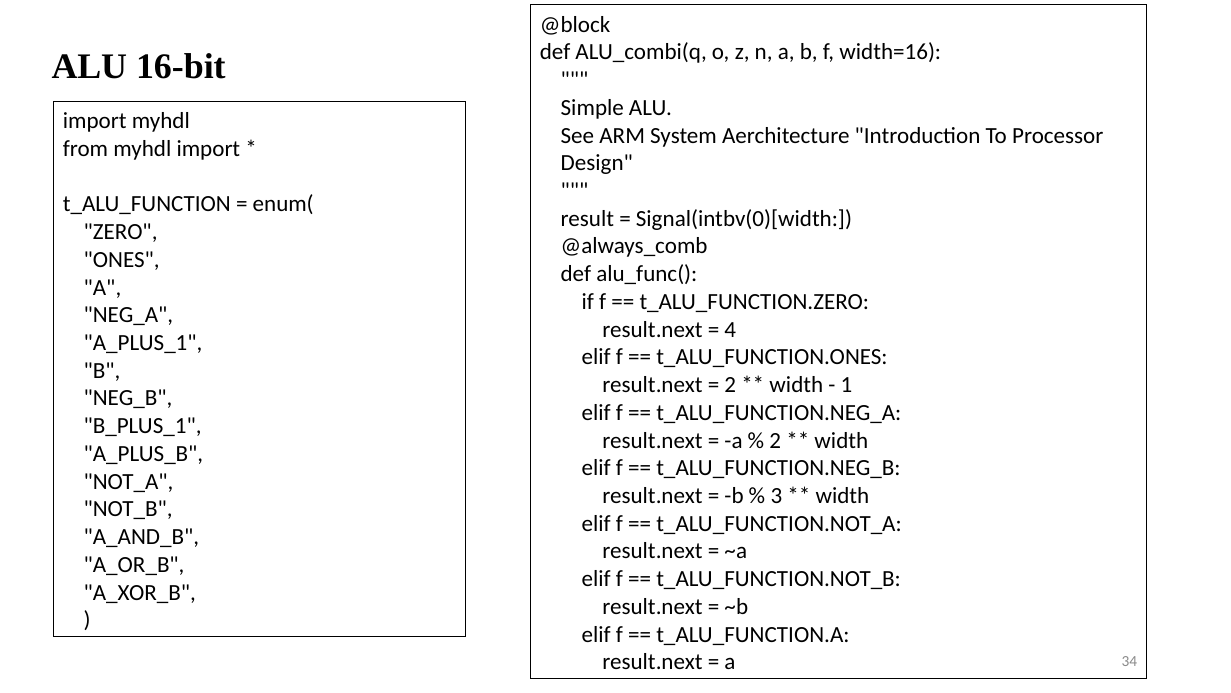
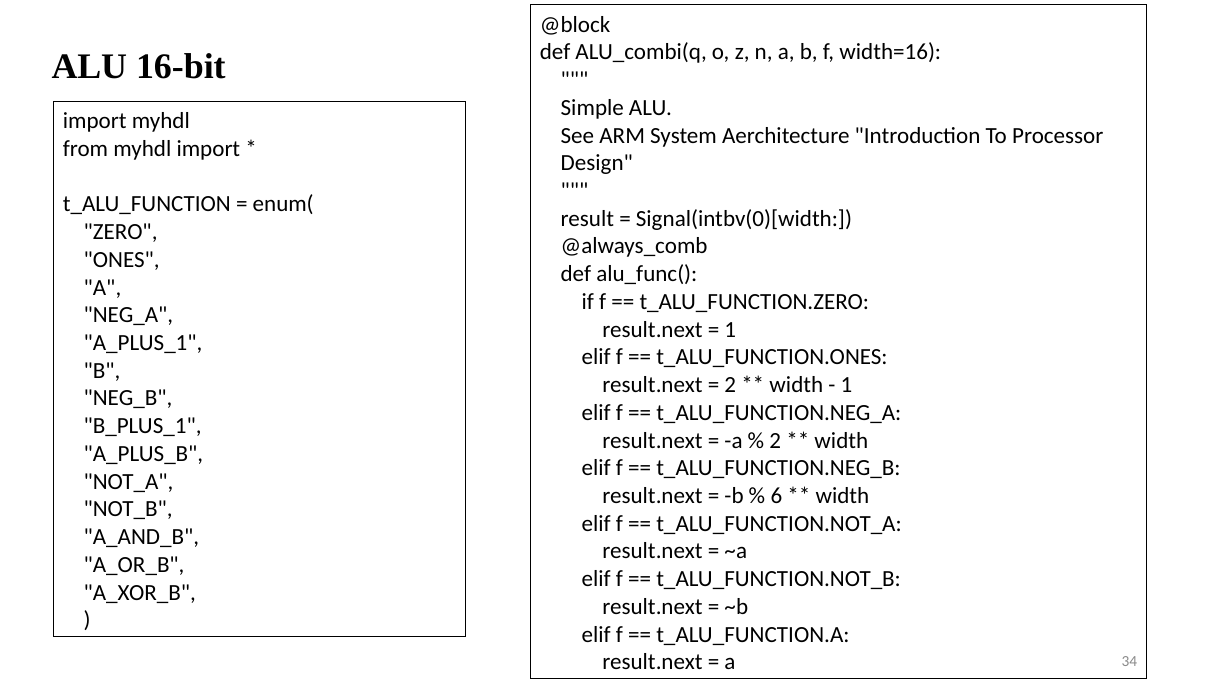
4: 4 -> 1 (730, 329)
3: 3 -> 6 (776, 495)
